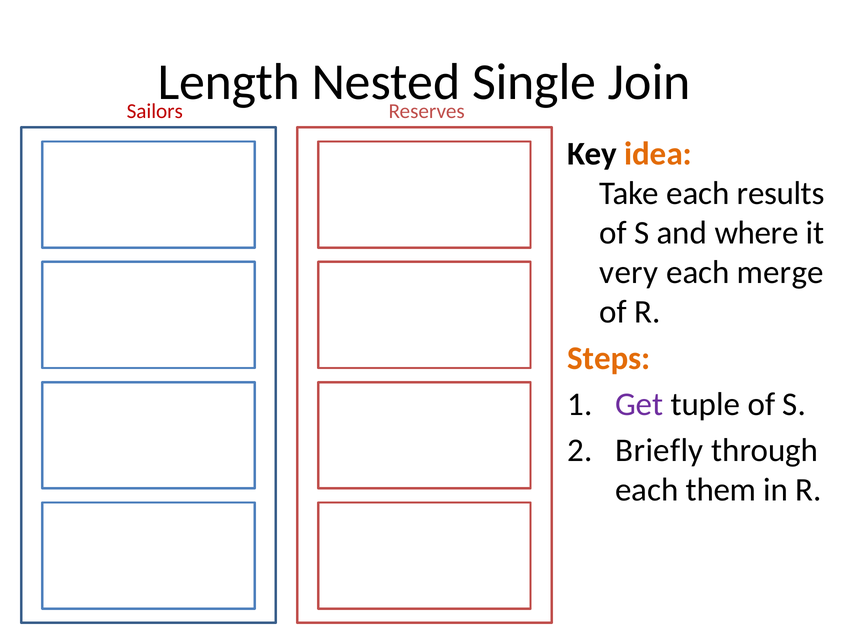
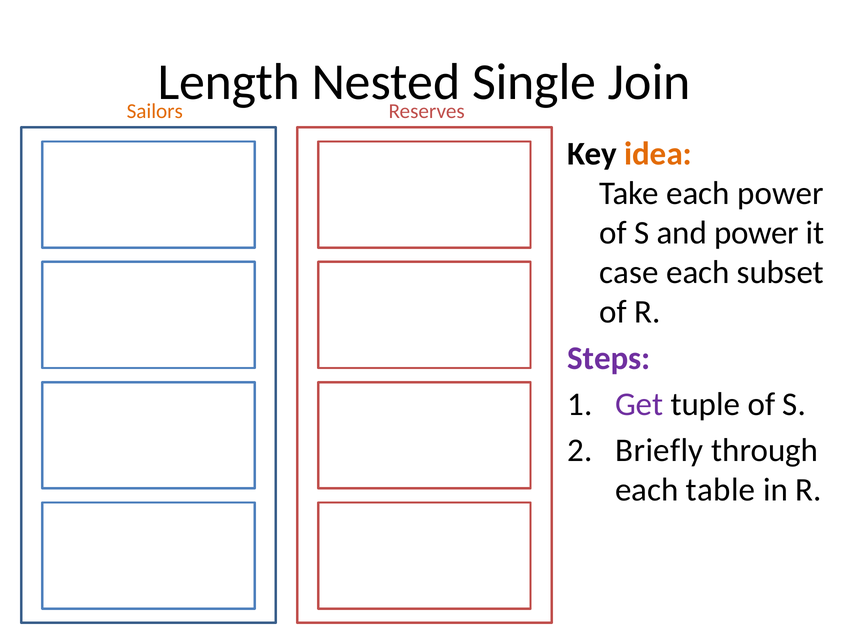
Sailors colour: red -> orange (155, 111)
each results: results -> power (781, 193)
and where: where -> power (757, 233)
very: very -> case (629, 272)
merge: merge -> subset (780, 272)
Steps colour: orange -> purple (609, 358)
them: them -> table (721, 490)
